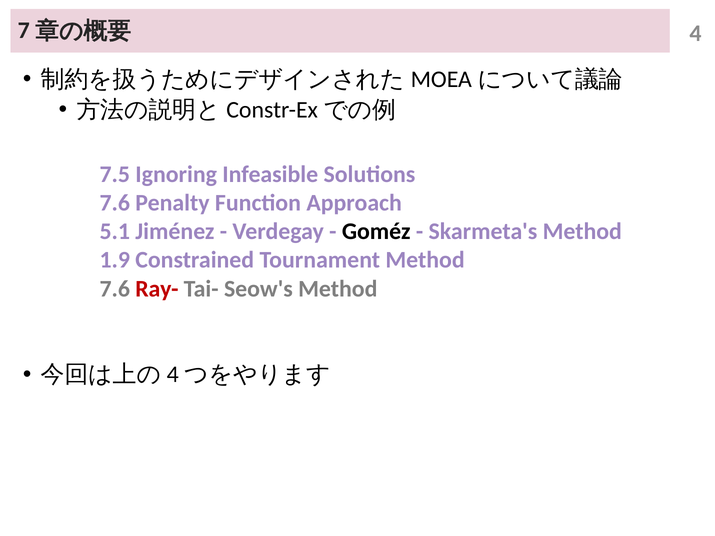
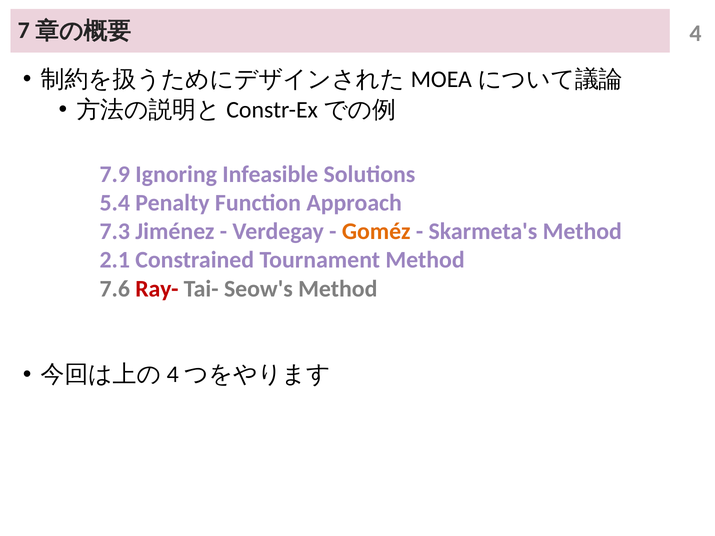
7.5: 7.5 -> 7.9 (115, 174)
7.6: 7.6 -> 5.4 (115, 203)
5.1: 5.1 -> 7.3 (115, 232)
Goméz colour: black -> orange (376, 232)
1.9: 1.9 -> 2.1 (115, 260)
